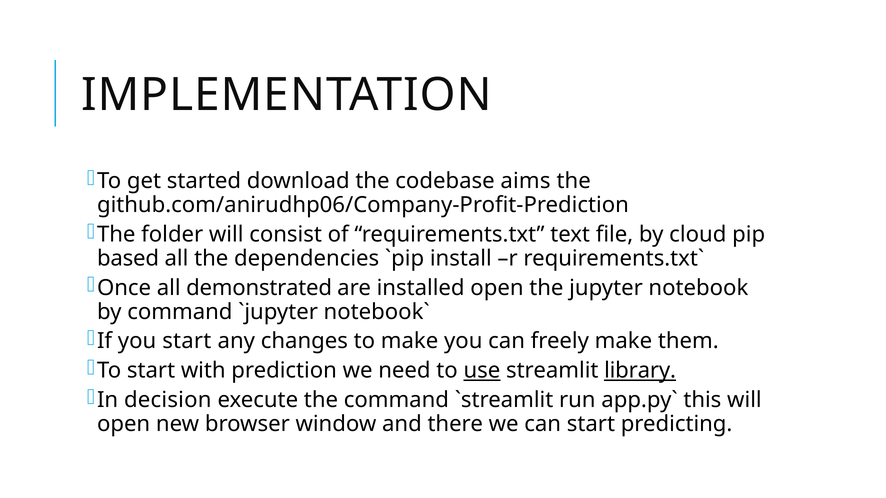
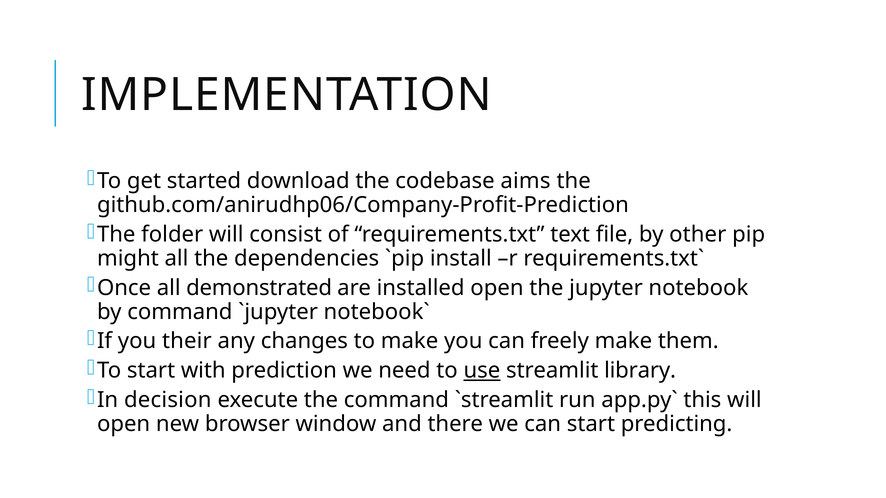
cloud: cloud -> other (698, 235)
based: based -> might (128, 259)
you start: start -> their (187, 341)
library underline: present -> none (640, 371)
